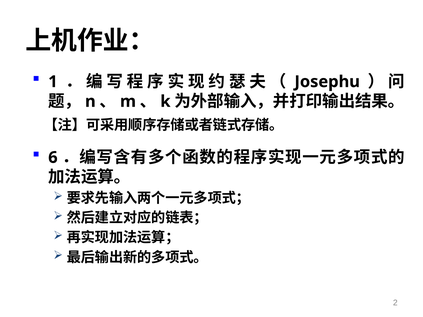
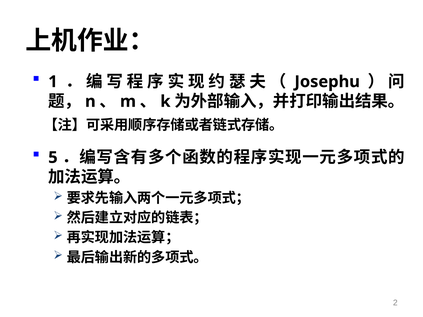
6: 6 -> 5 (53, 158)
